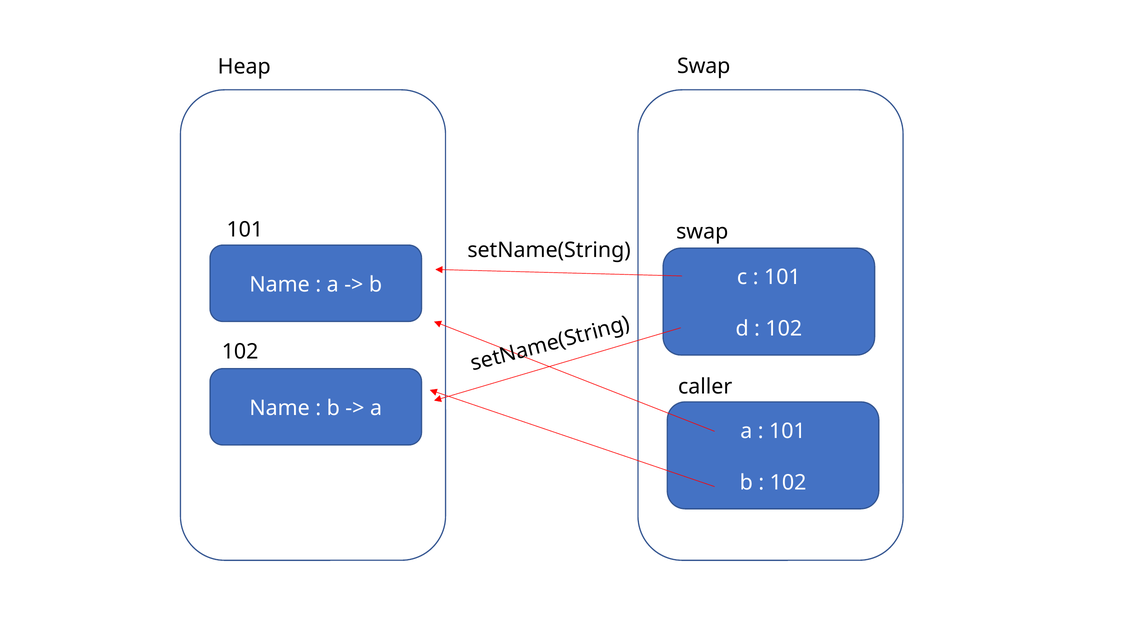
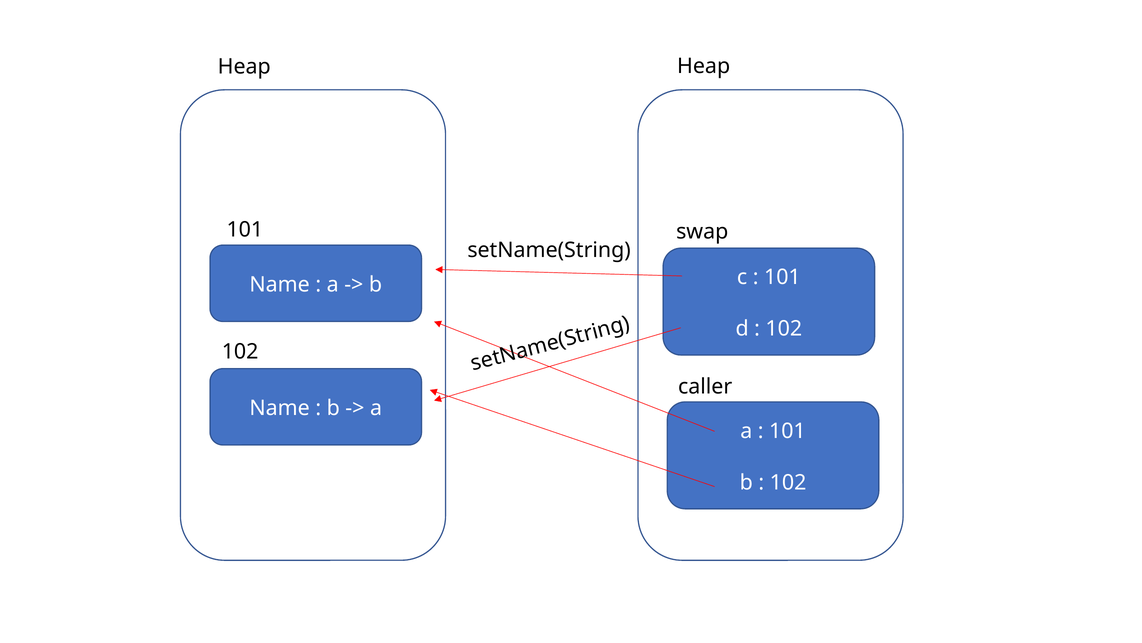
Heap Swap: Swap -> Heap (704, 66)
